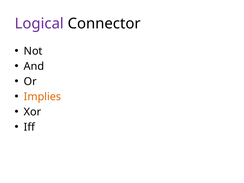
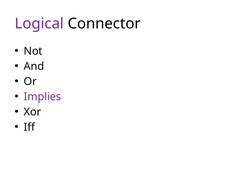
Implies colour: orange -> purple (42, 97)
